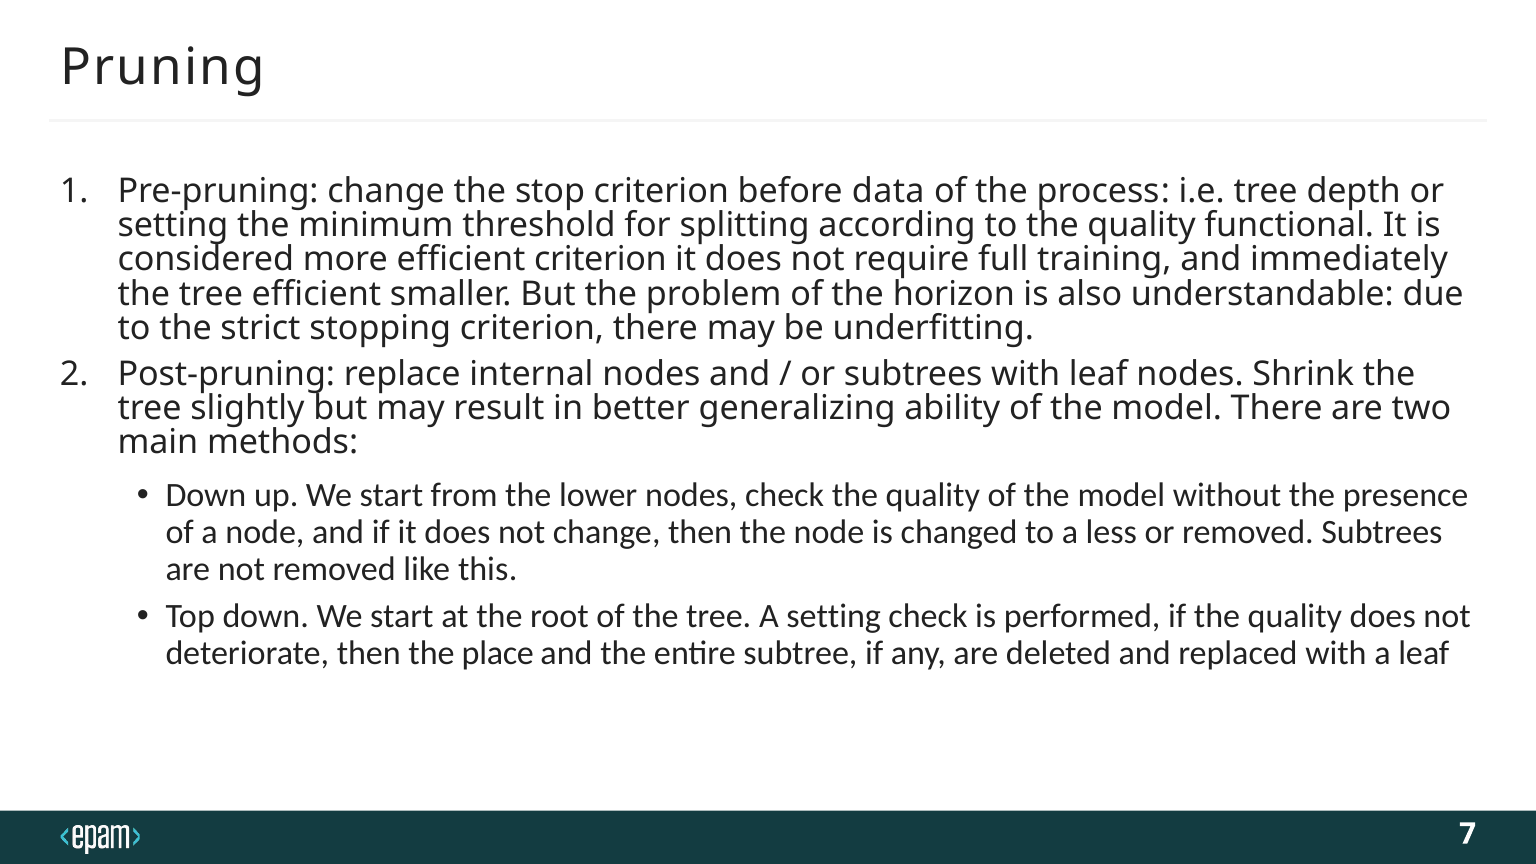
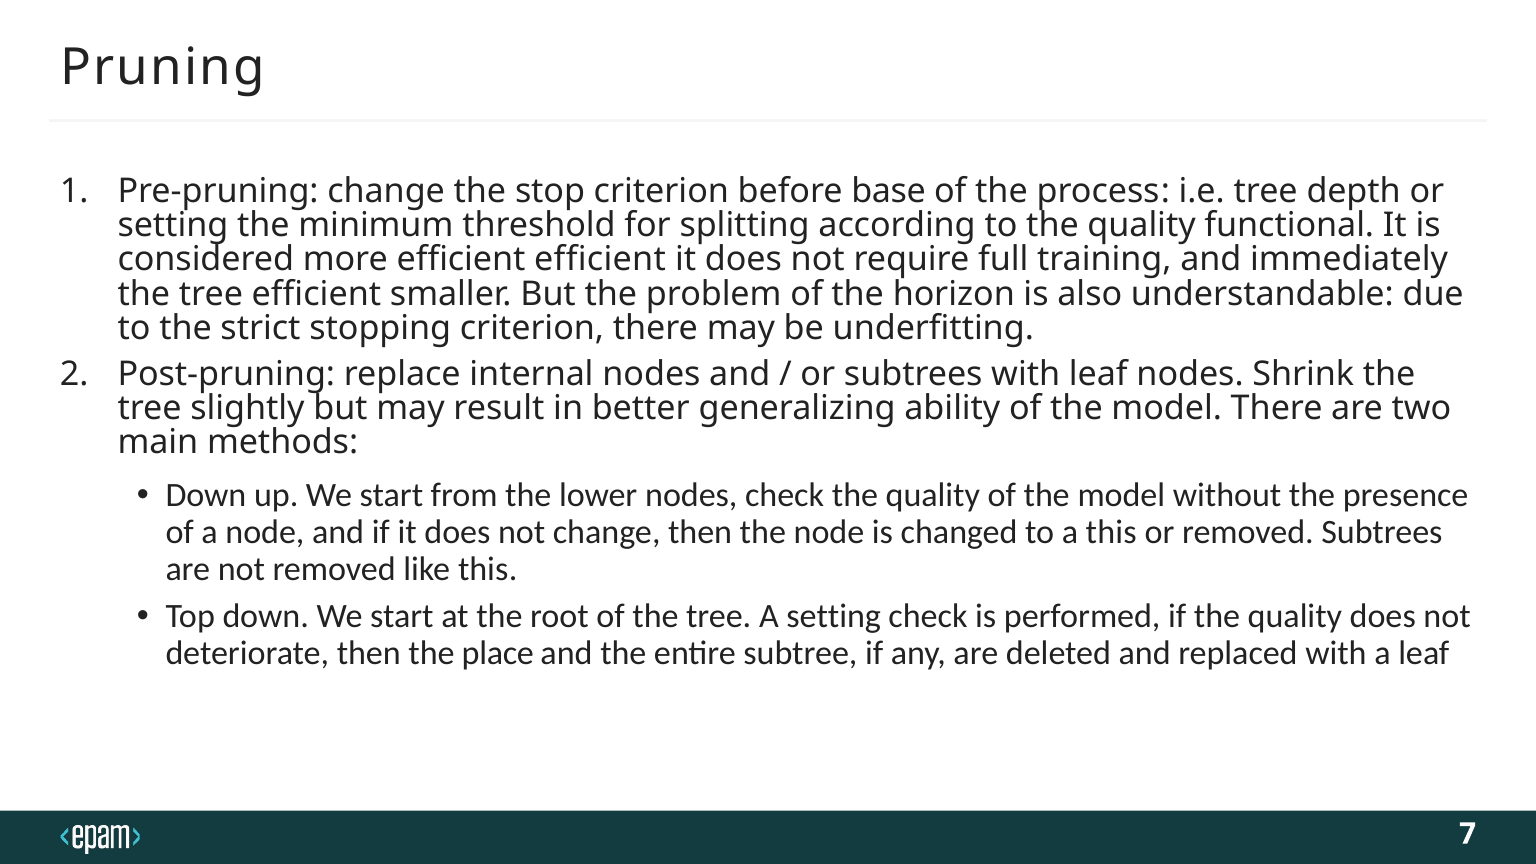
data: data -> base (889, 192)
efficient criterion: criterion -> efficient (600, 260)
a less: less -> this (1111, 532)
